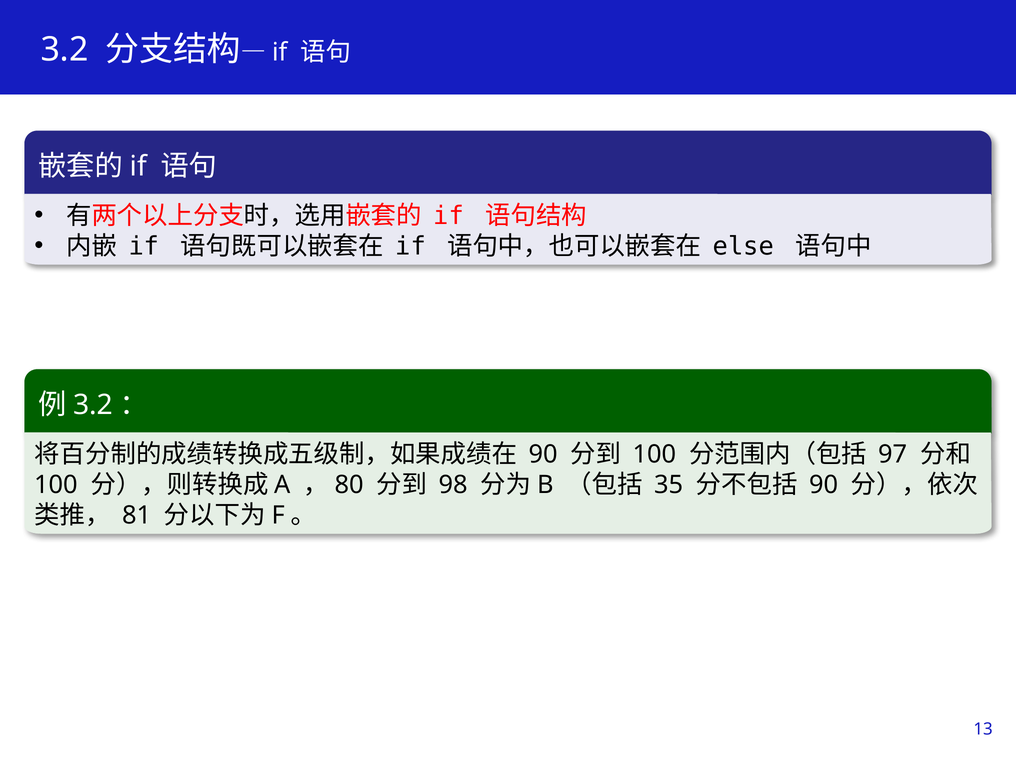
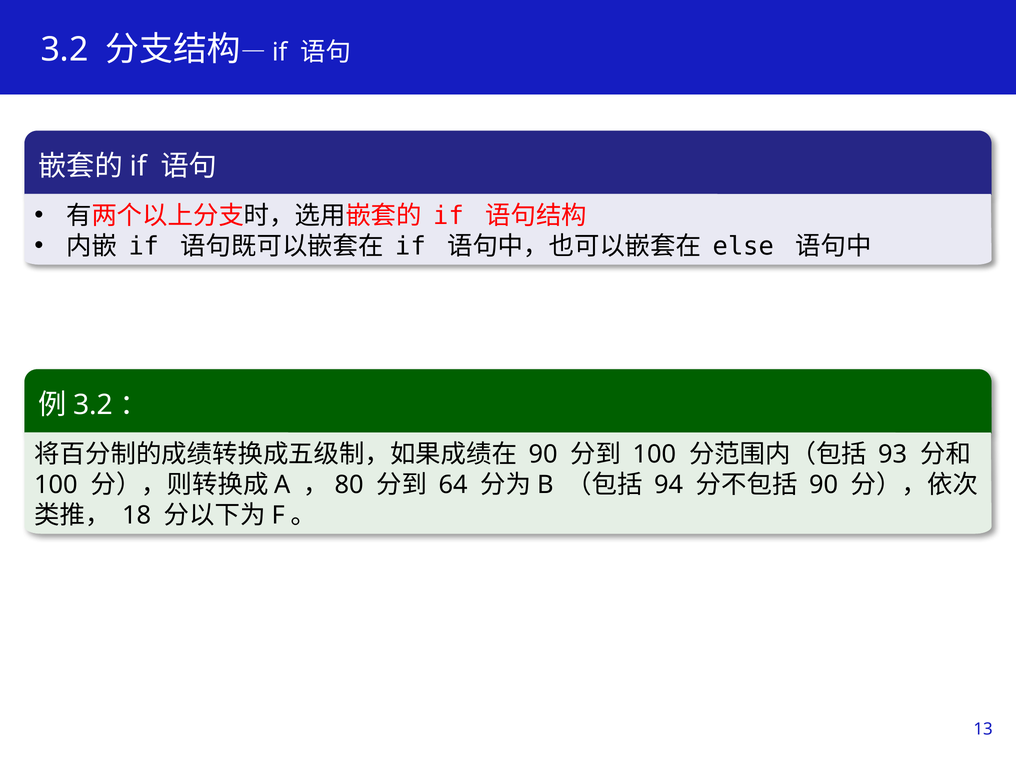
97: 97 -> 93 (893, 454)
98: 98 -> 64 (453, 485)
35: 35 -> 94 (669, 485)
81: 81 -> 18 (137, 515)
